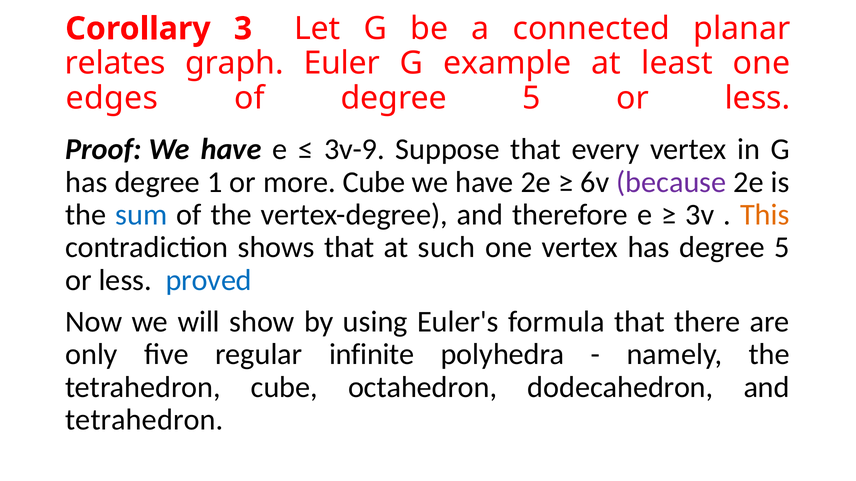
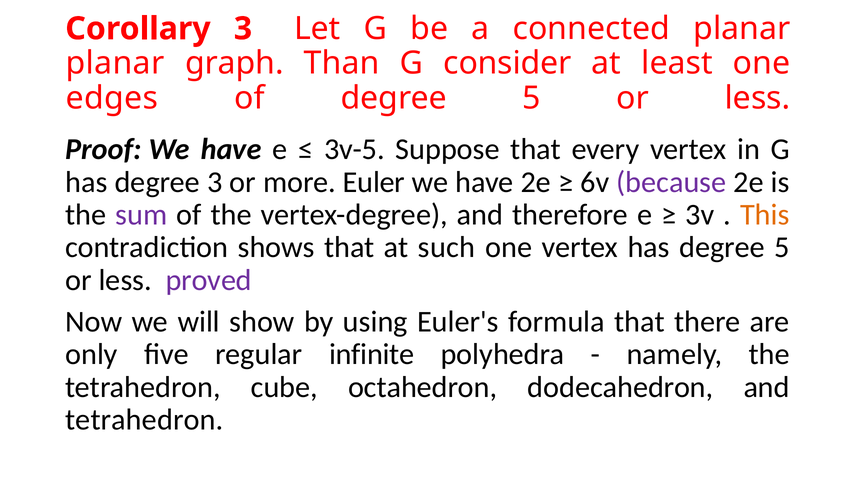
relates: relates -> planar (115, 63)
Euler: Euler -> Than (342, 63)
example: example -> consider (507, 63)
3v-9: 3v-9 -> 3v-5 (354, 150)
degree 1: 1 -> 3 (215, 182)
more Cube: Cube -> Euler (374, 182)
sum colour: blue -> purple (141, 215)
proved colour: blue -> purple (209, 280)
